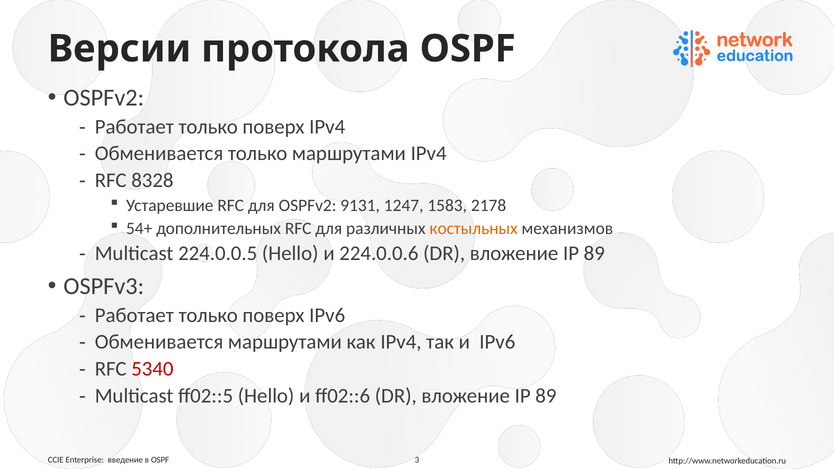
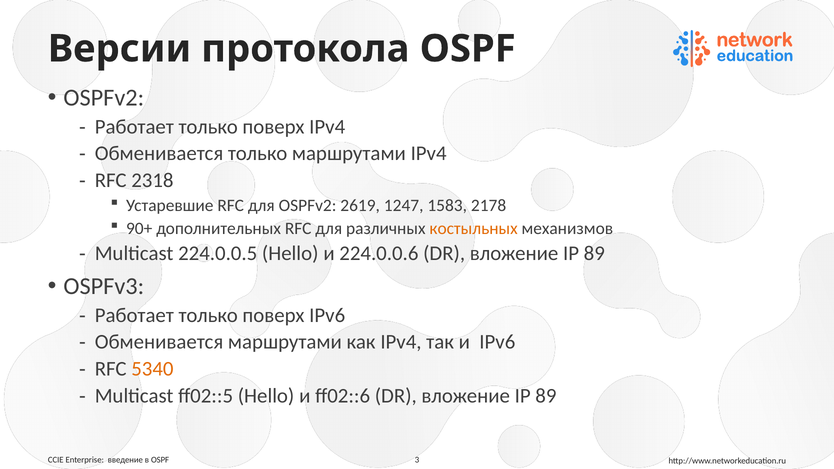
8328: 8328 -> 2318 (152, 180)
9131: 9131 -> 2619 (360, 205)
54+: 54+ -> 90+ (139, 228)
5340 colour: red -> orange (152, 369)
